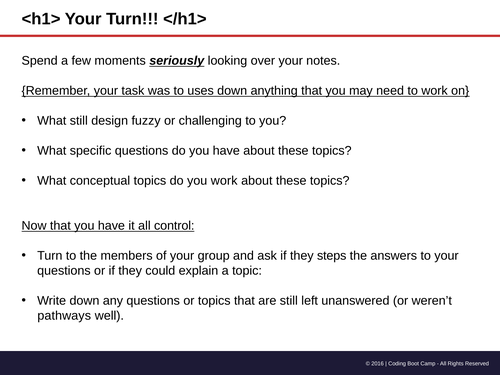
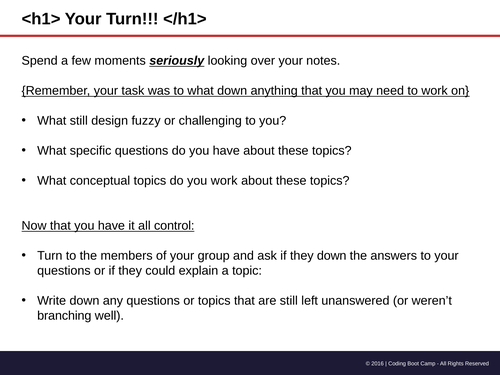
to uses: uses -> what (201, 91)
they steps: steps -> down (332, 256)
pathways: pathways -> branching (64, 316)
